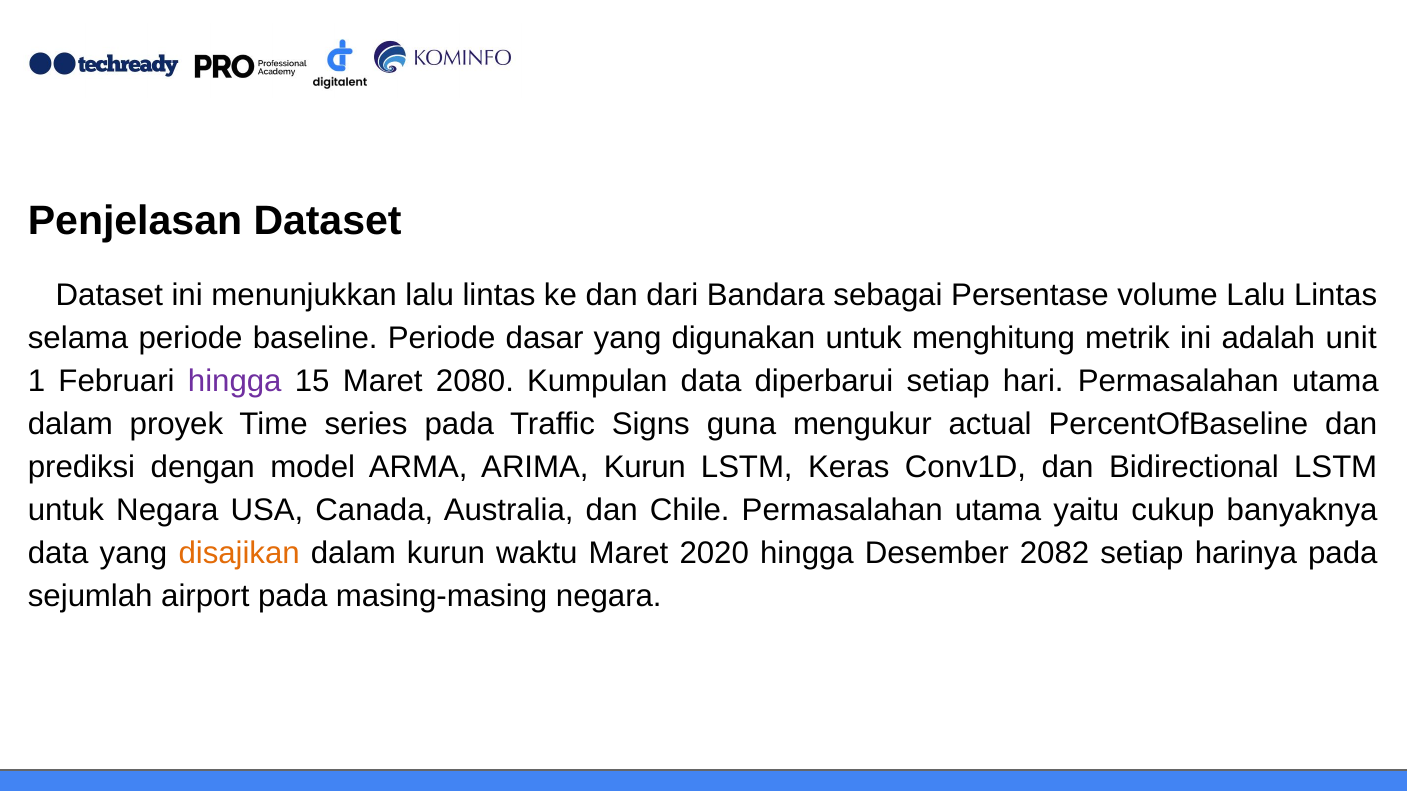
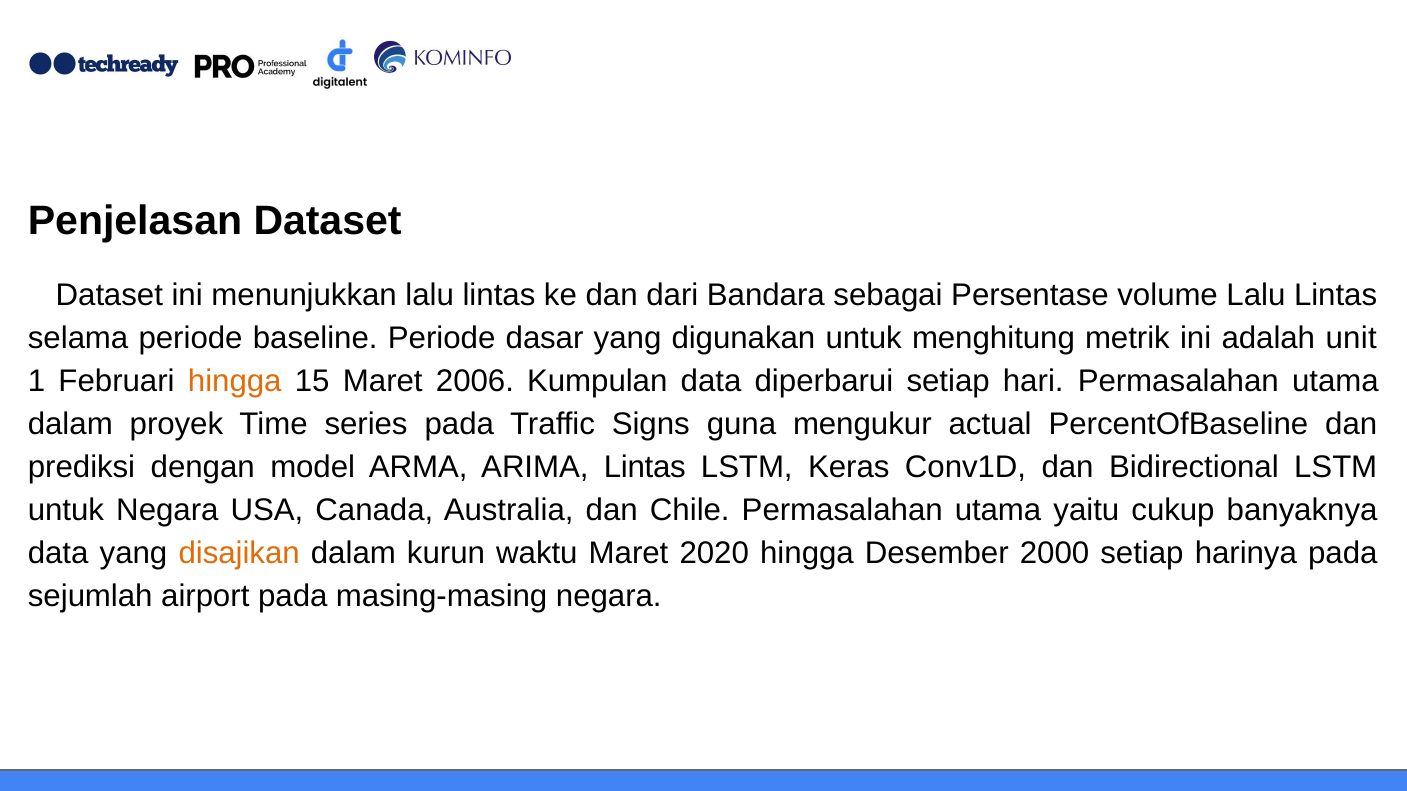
hingga colour: purple -> orange (235, 381)
2080: 2080 -> 2006 (475, 381)
ARIMA Kurun: Kurun -> Lintas (645, 467)
2082: 2082 -> 2000 (1055, 554)
